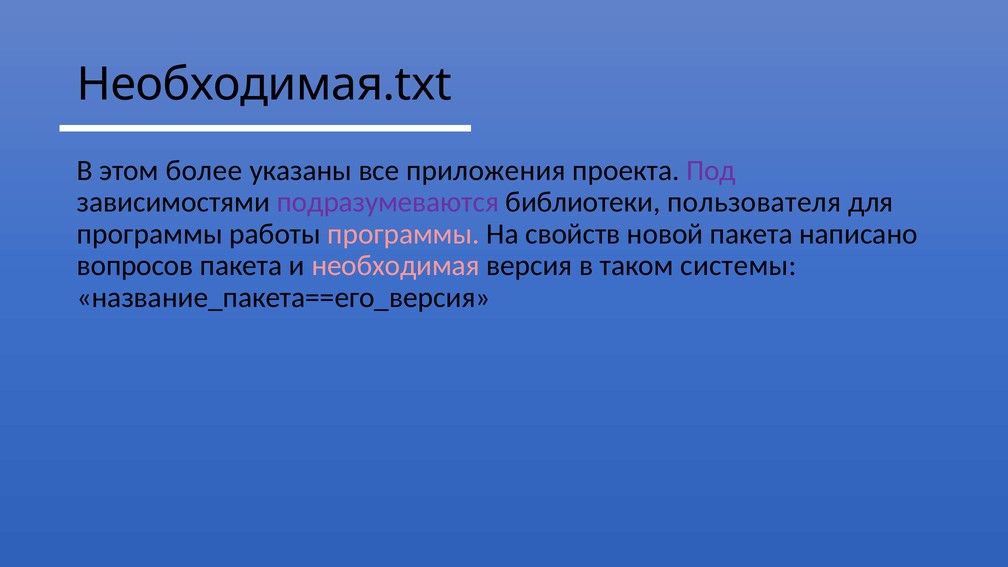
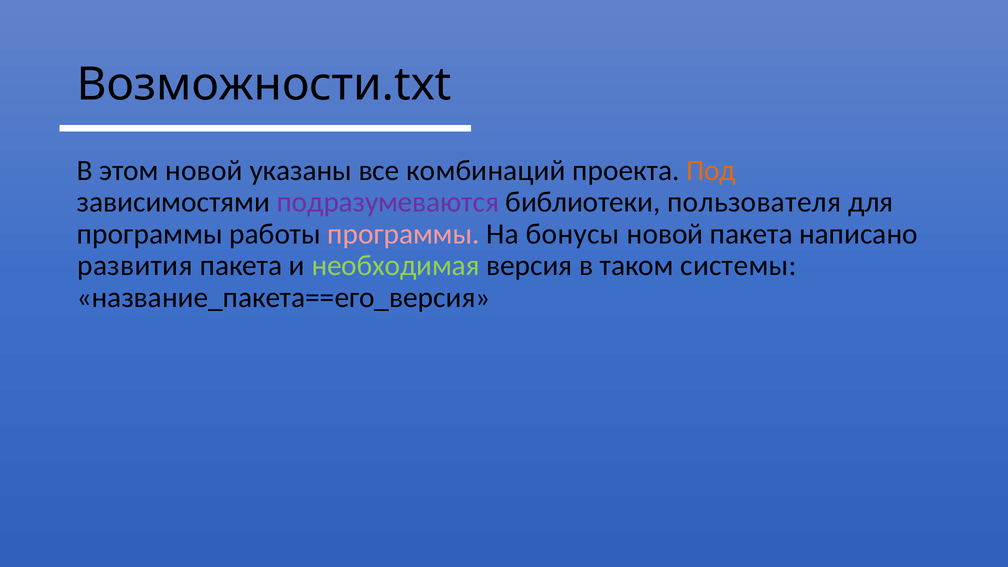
Необходимая.txt: Необходимая.txt -> Возможности.txt (264, 85)
этом более: более -> новой (204, 170)
приложения: приложения -> комбинаций (486, 170)
Под colour: purple -> orange (711, 170)
свойств: свойств -> бонусы (573, 234)
вопросов: вопросов -> развития (135, 266)
необходимая colour: pink -> light green (396, 266)
